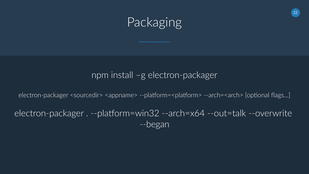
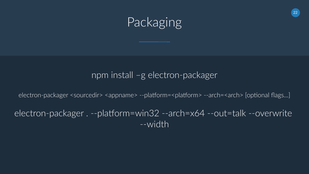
--began: --began -> --width (154, 124)
